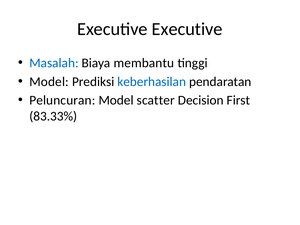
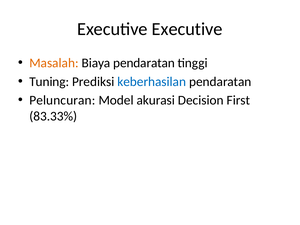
Masalah colour: blue -> orange (54, 63)
Biaya membantu: membantu -> pendaratan (144, 63)
Model: Model -> Tuning (49, 82)
scatter: scatter -> akurasi (156, 100)
